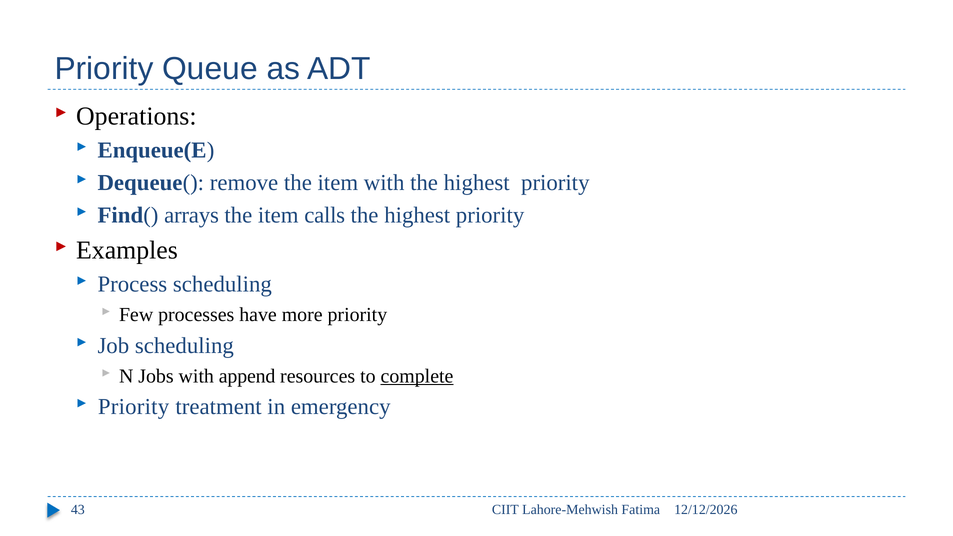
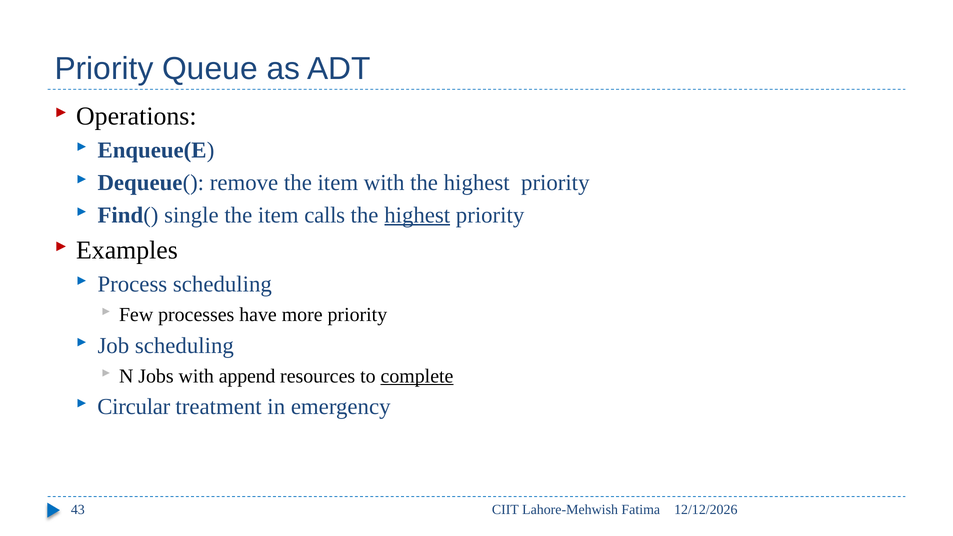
arrays: arrays -> single (191, 215)
highest underline: none -> present (417, 215)
Priority: Priority -> Circular (134, 407)
